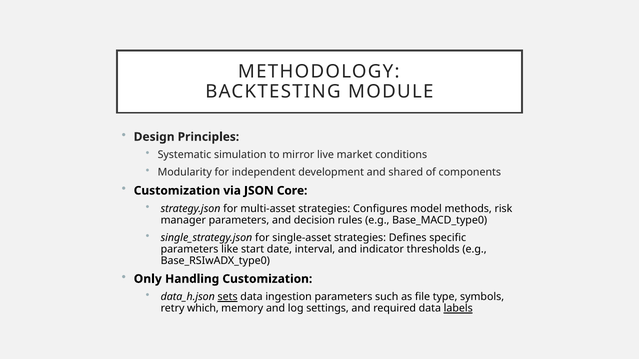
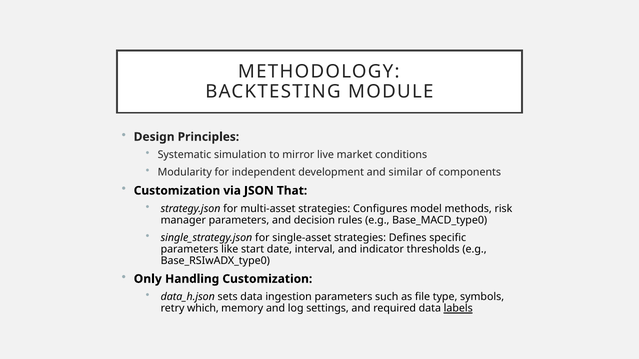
shared: shared -> similar (406, 173)
Core: Core -> That (292, 191)
sets underline: present -> none (228, 297)
